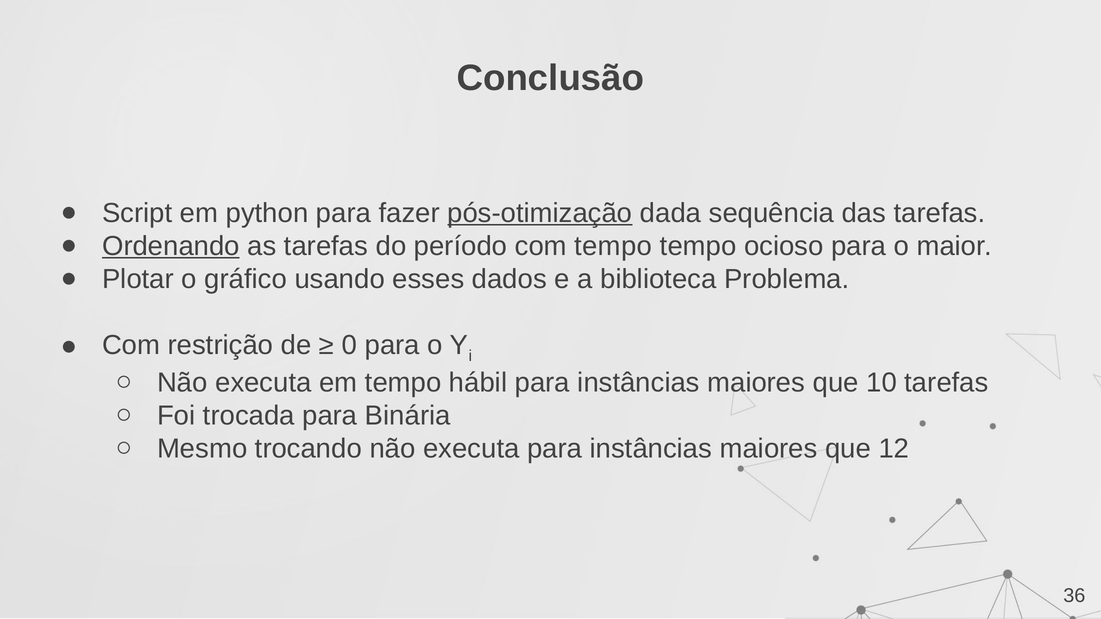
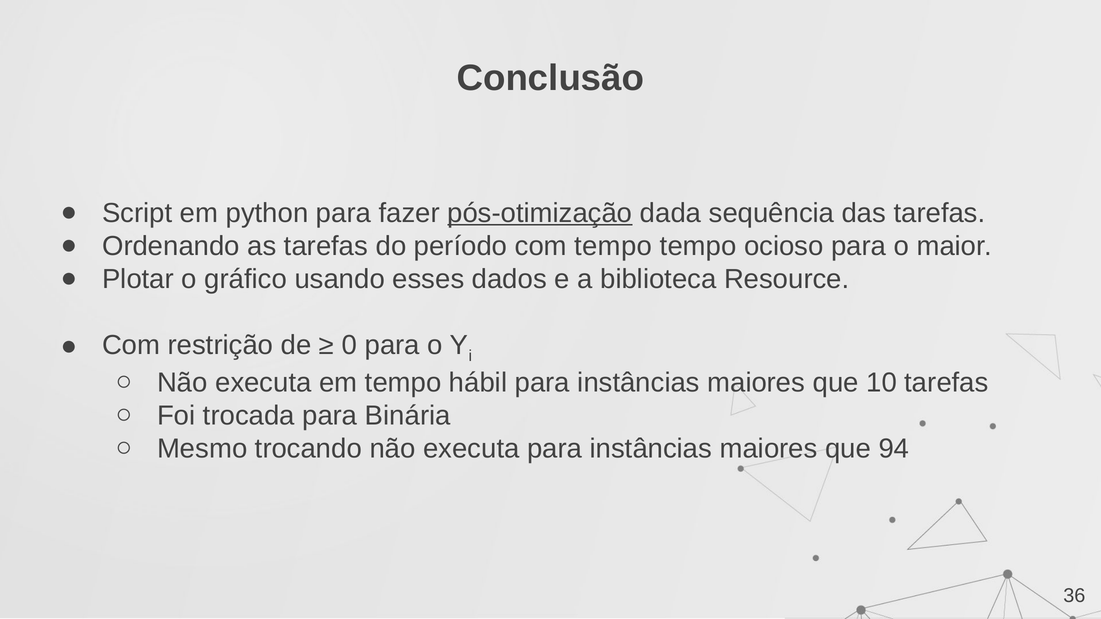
Ordenando underline: present -> none (171, 246)
Problema: Problema -> Resource (787, 279)
12: 12 -> 94 (894, 449)
